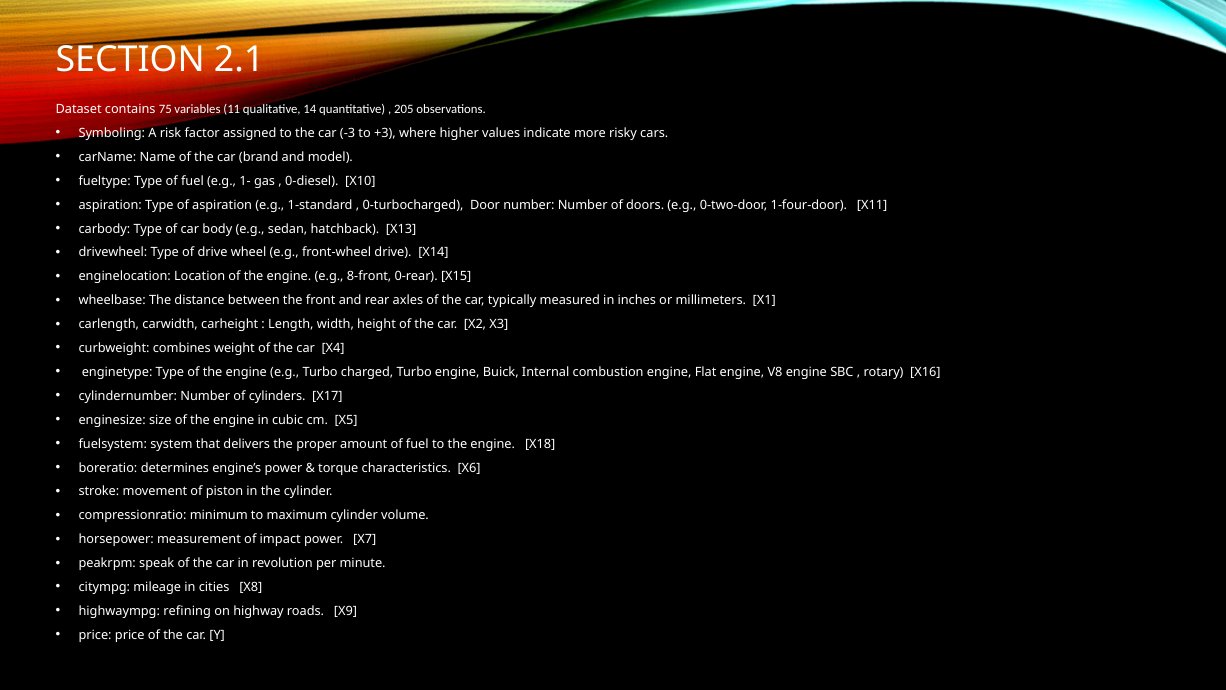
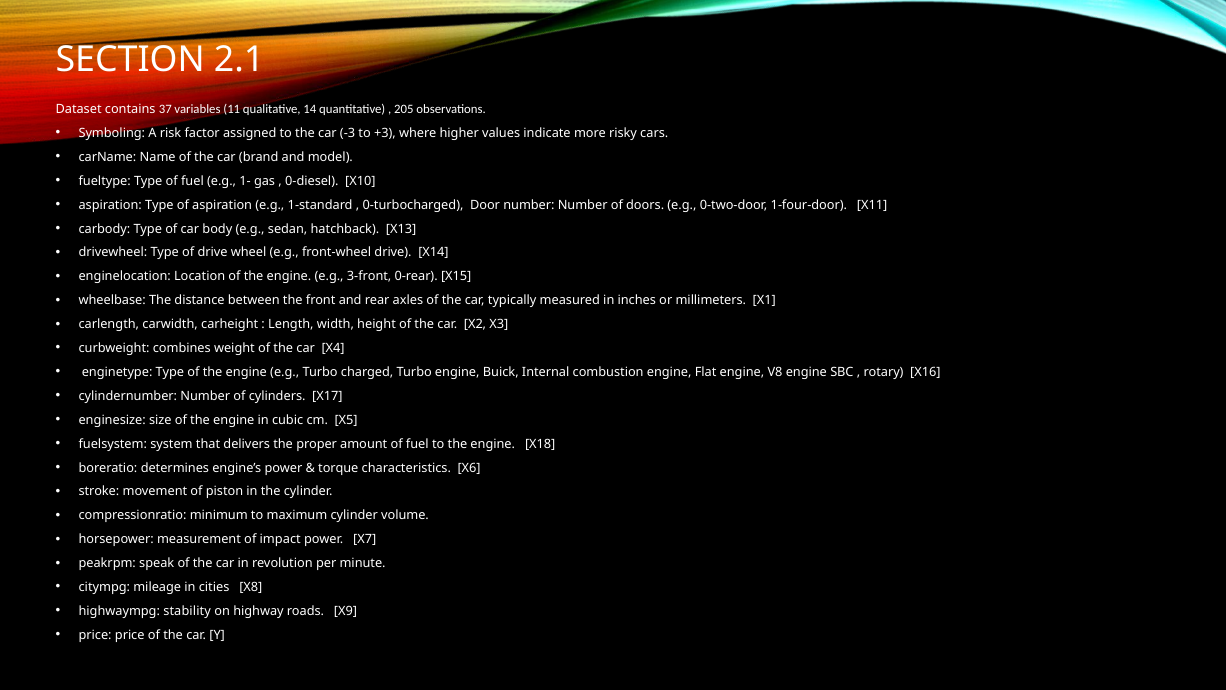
75: 75 -> 37 (165, 109)
8-front: 8-front -> 3-front (369, 276)
refining: refining -> stability (187, 611)
